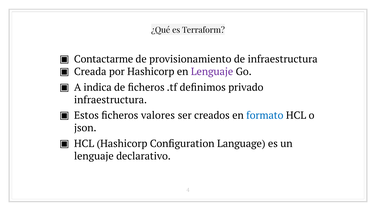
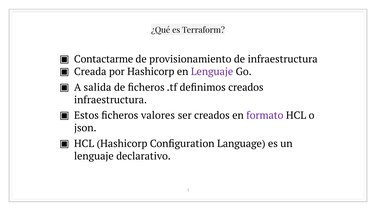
indica: indica -> salida (97, 88)
definimos privado: privado -> creados (246, 88)
formato colour: blue -> purple (265, 116)
